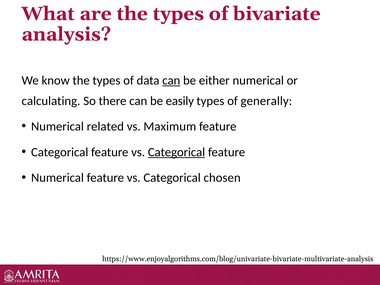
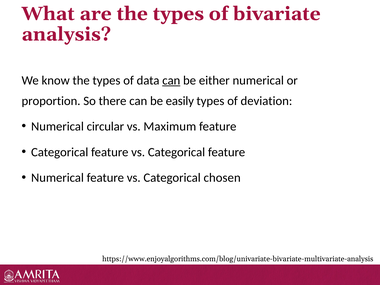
calculating: calculating -> proportion (51, 101)
generally: generally -> deviation (266, 101)
related: related -> circular (105, 126)
Categorical underline: present -> none (177, 152)
